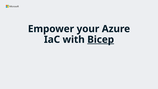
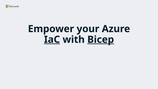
IaC underline: none -> present (52, 39)
